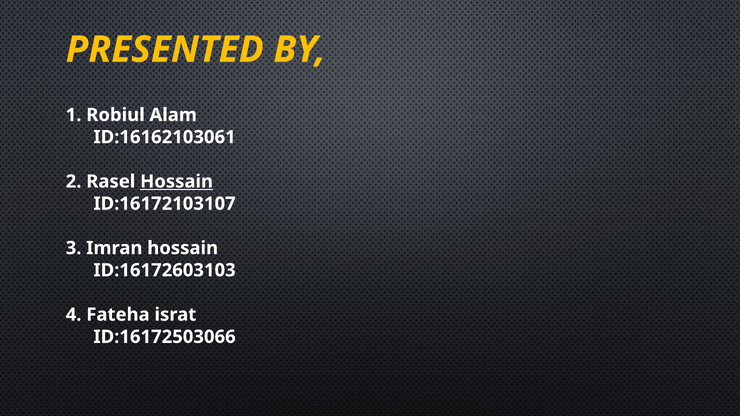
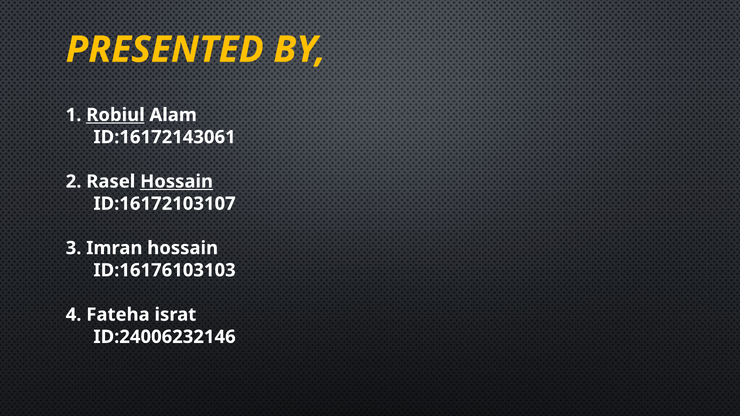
Robiul underline: none -> present (115, 115)
ID:16162103061: ID:16162103061 -> ID:16172143061 (165, 137)
ID:16172603103: ID:16172603103 -> ID:16176103103 (165, 270)
ID:16172503066: ID:16172503066 -> ID:24006232146 (165, 337)
